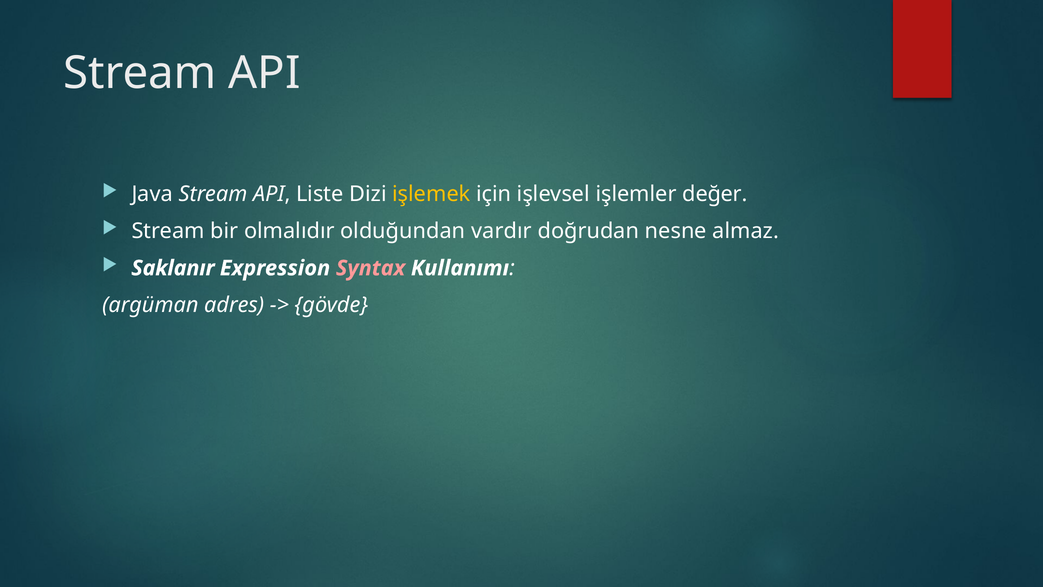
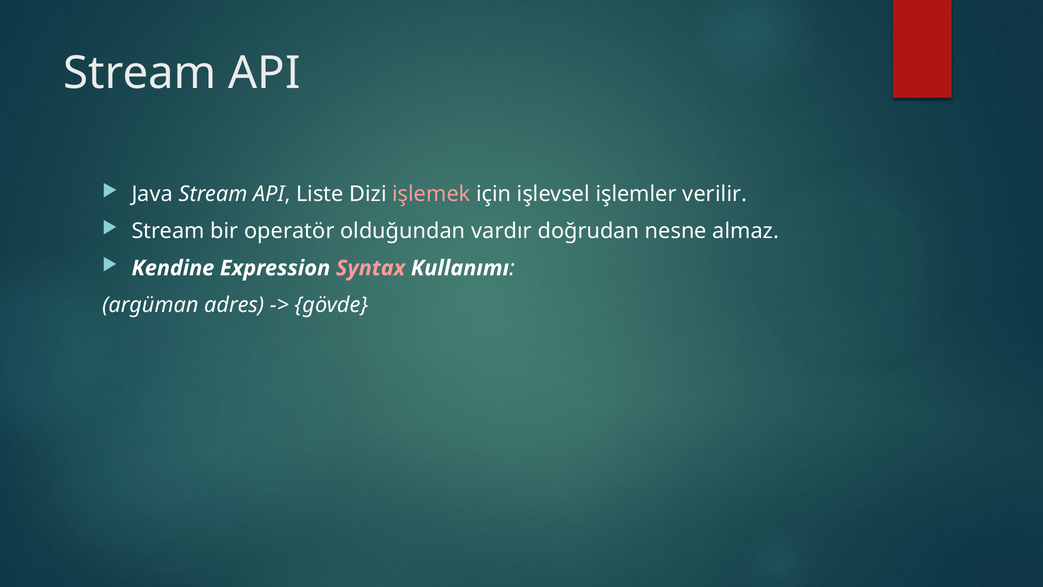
işlemek colour: yellow -> pink (431, 194)
değer: değer -> verilir (715, 194)
olmalıdır: olmalıdır -> operatör (289, 231)
Saklanır: Saklanır -> Kendine (173, 268)
